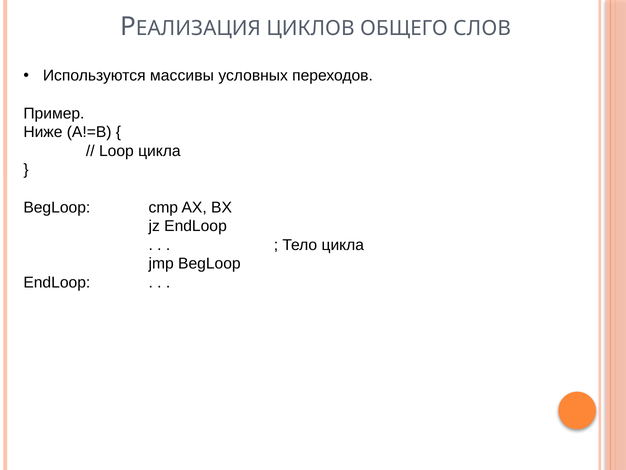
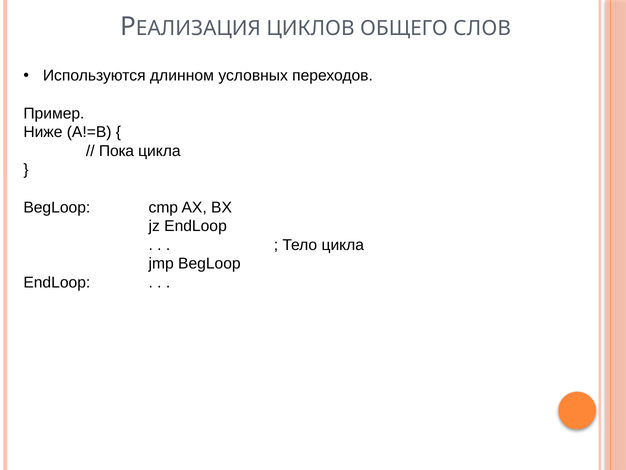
массивы: массивы -> длинном (182, 76)
Loop: Loop -> Пока (116, 151)
